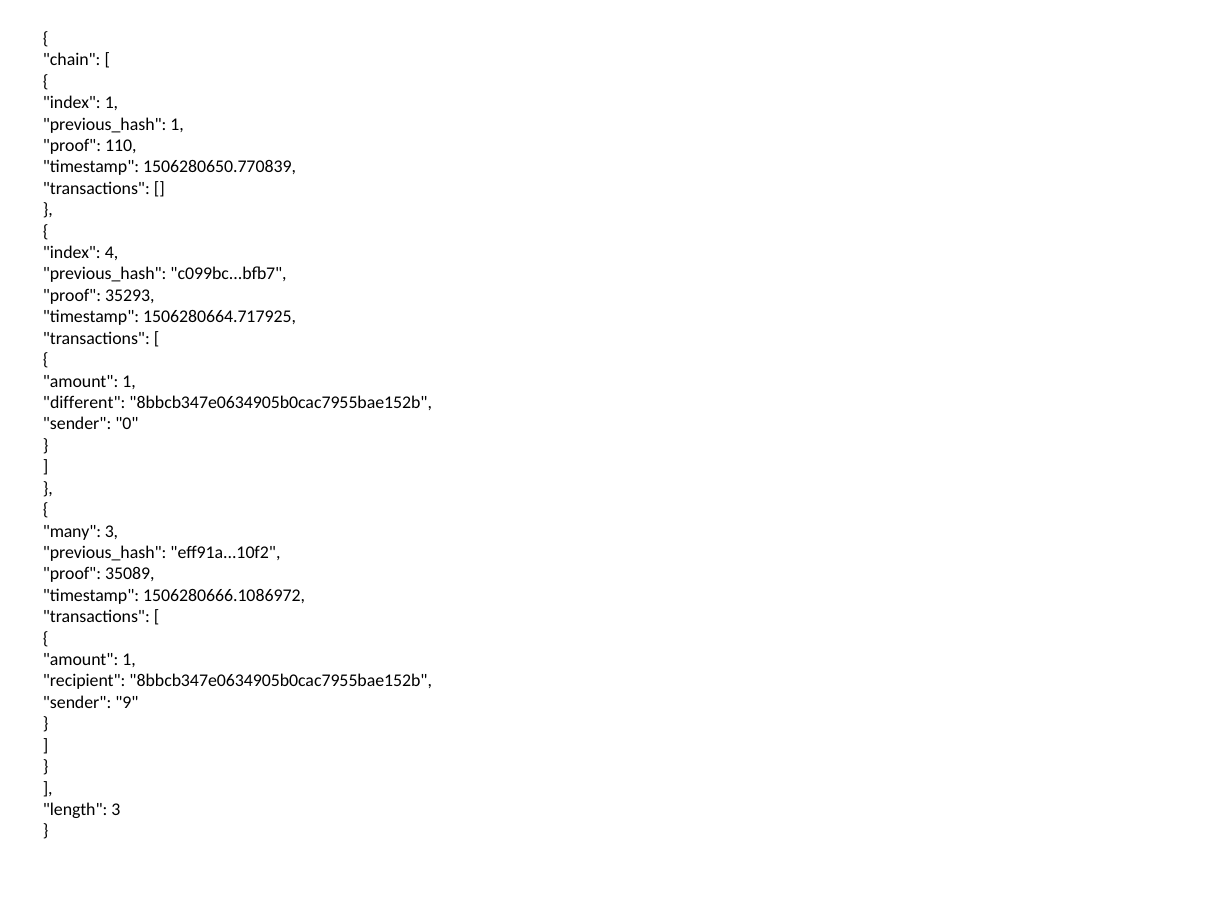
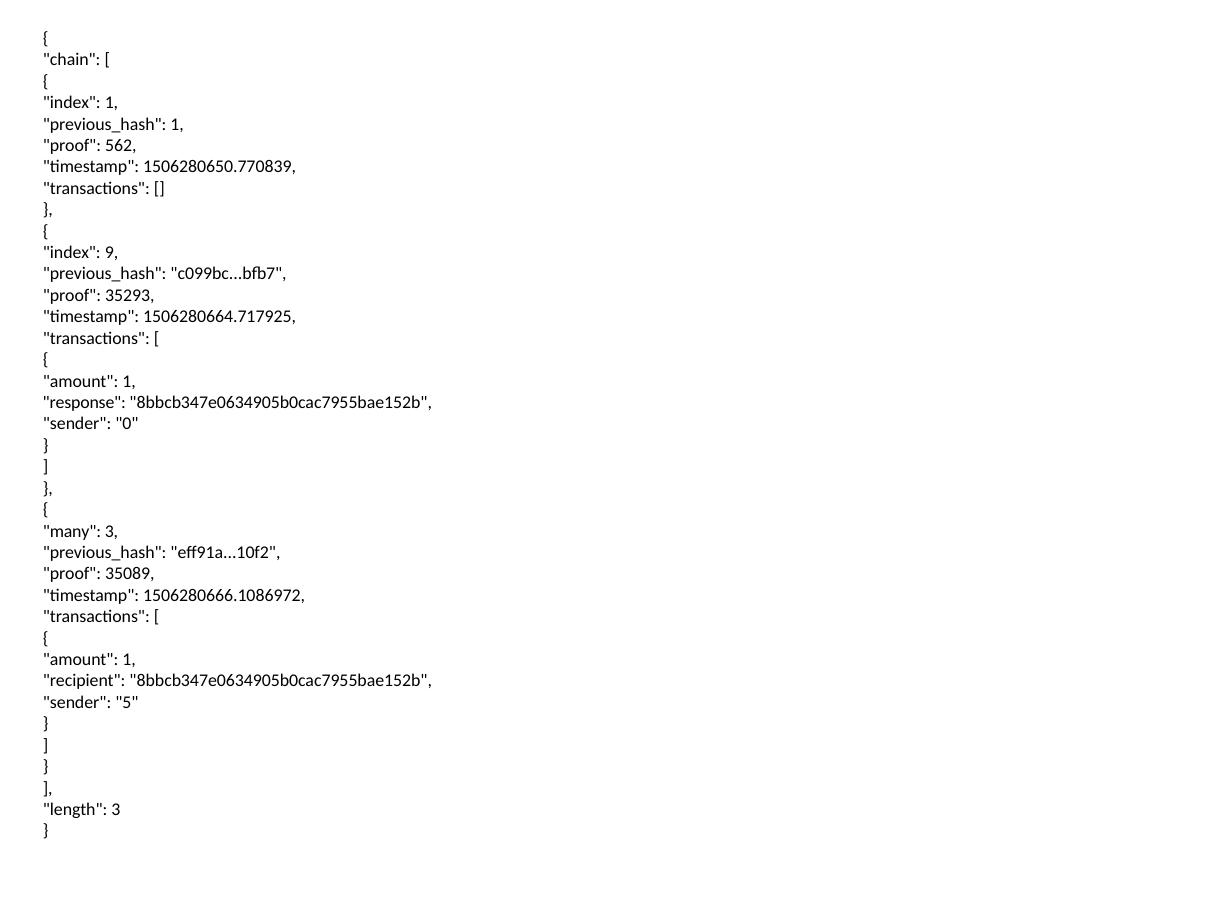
110: 110 -> 562 (121, 146)
4: 4 -> 9 (111, 253)
different: different -> response (84, 403)
9: 9 -> 5 (127, 703)
